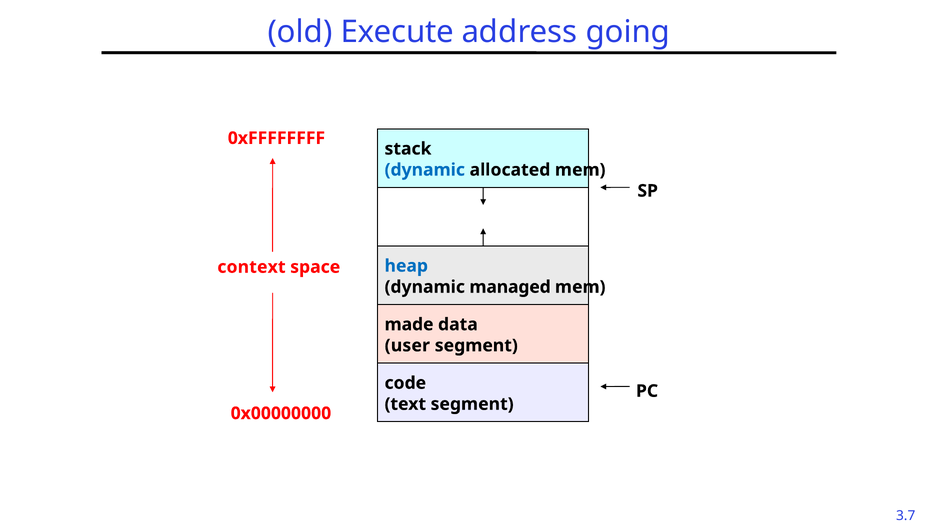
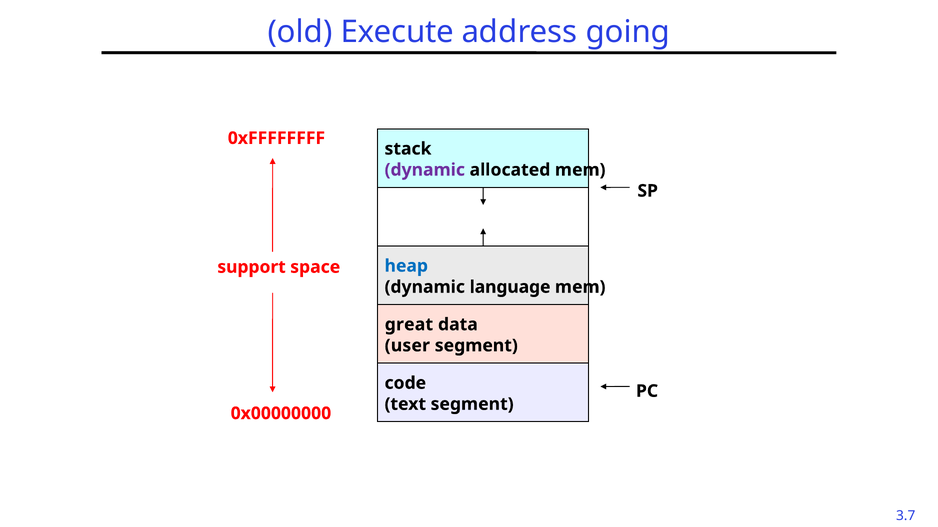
dynamic colour: blue -> purple (425, 170)
context: context -> support (252, 267)
managed: managed -> language (510, 287)
made: made -> great (409, 325)
